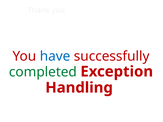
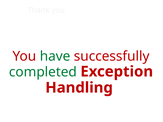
have colour: blue -> green (55, 56)
